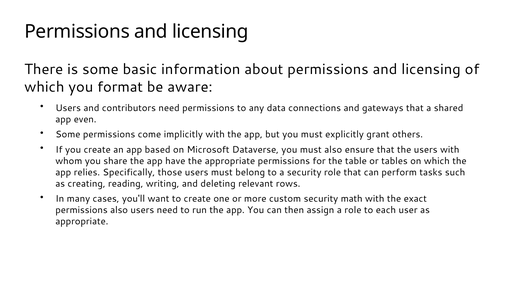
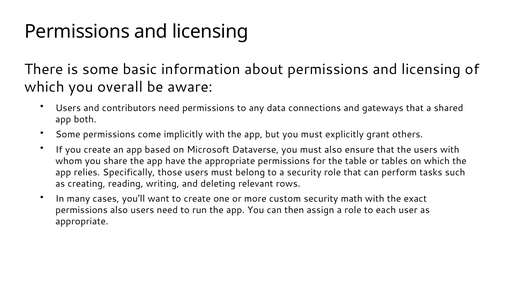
format: format -> overall (120, 87)
even: even -> both (85, 120)
